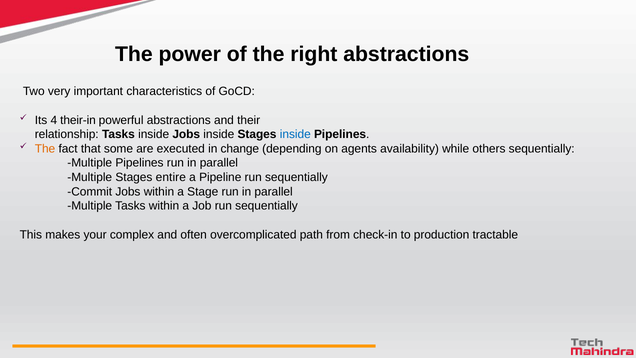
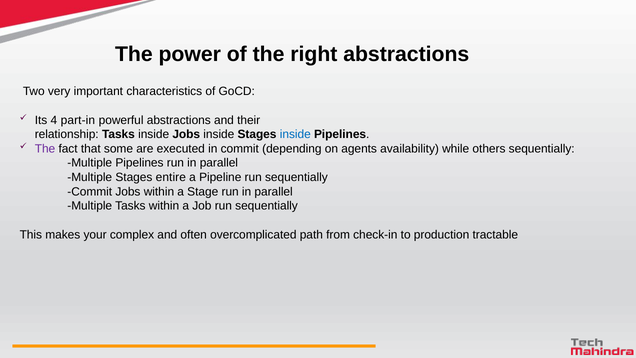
their-in: their-in -> part-in (78, 120)
The colour: orange -> purple (45, 149)
in change: change -> commit (240, 149)
